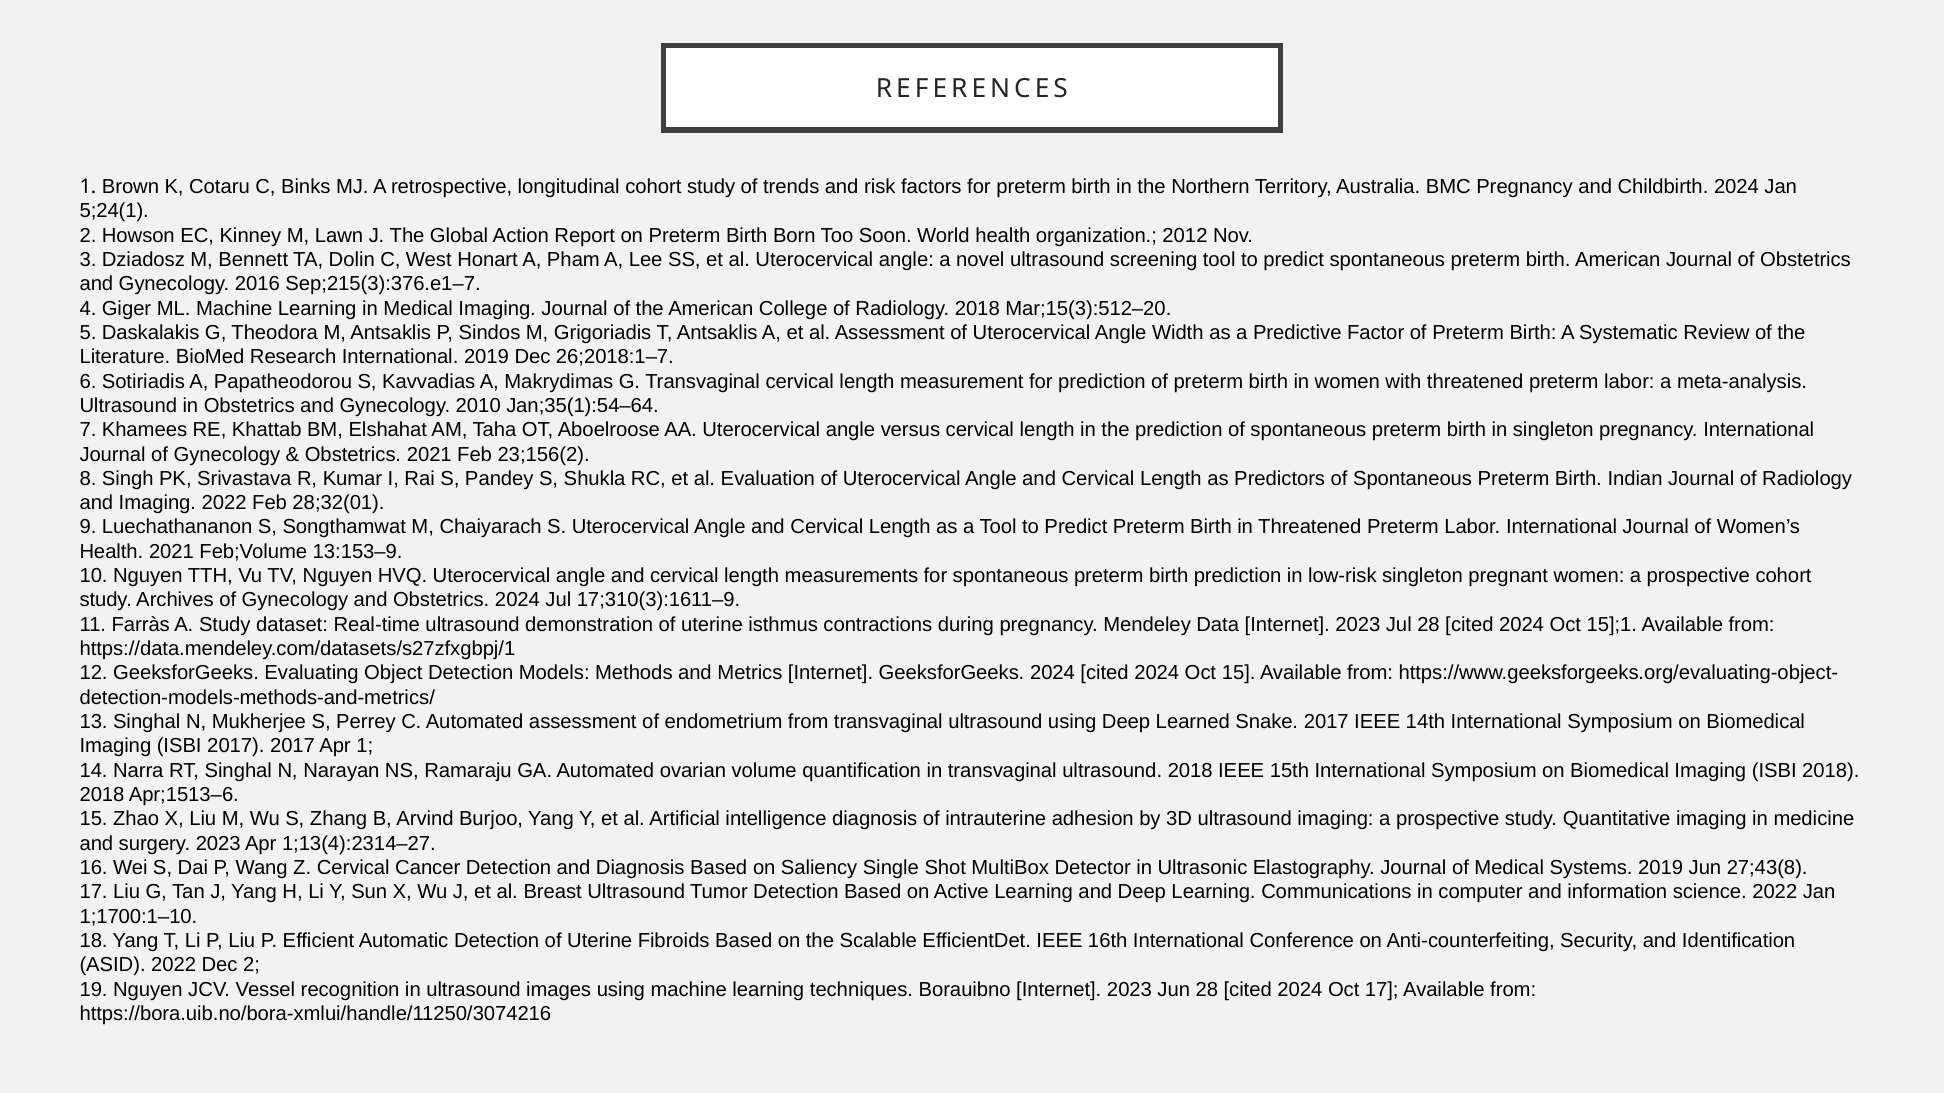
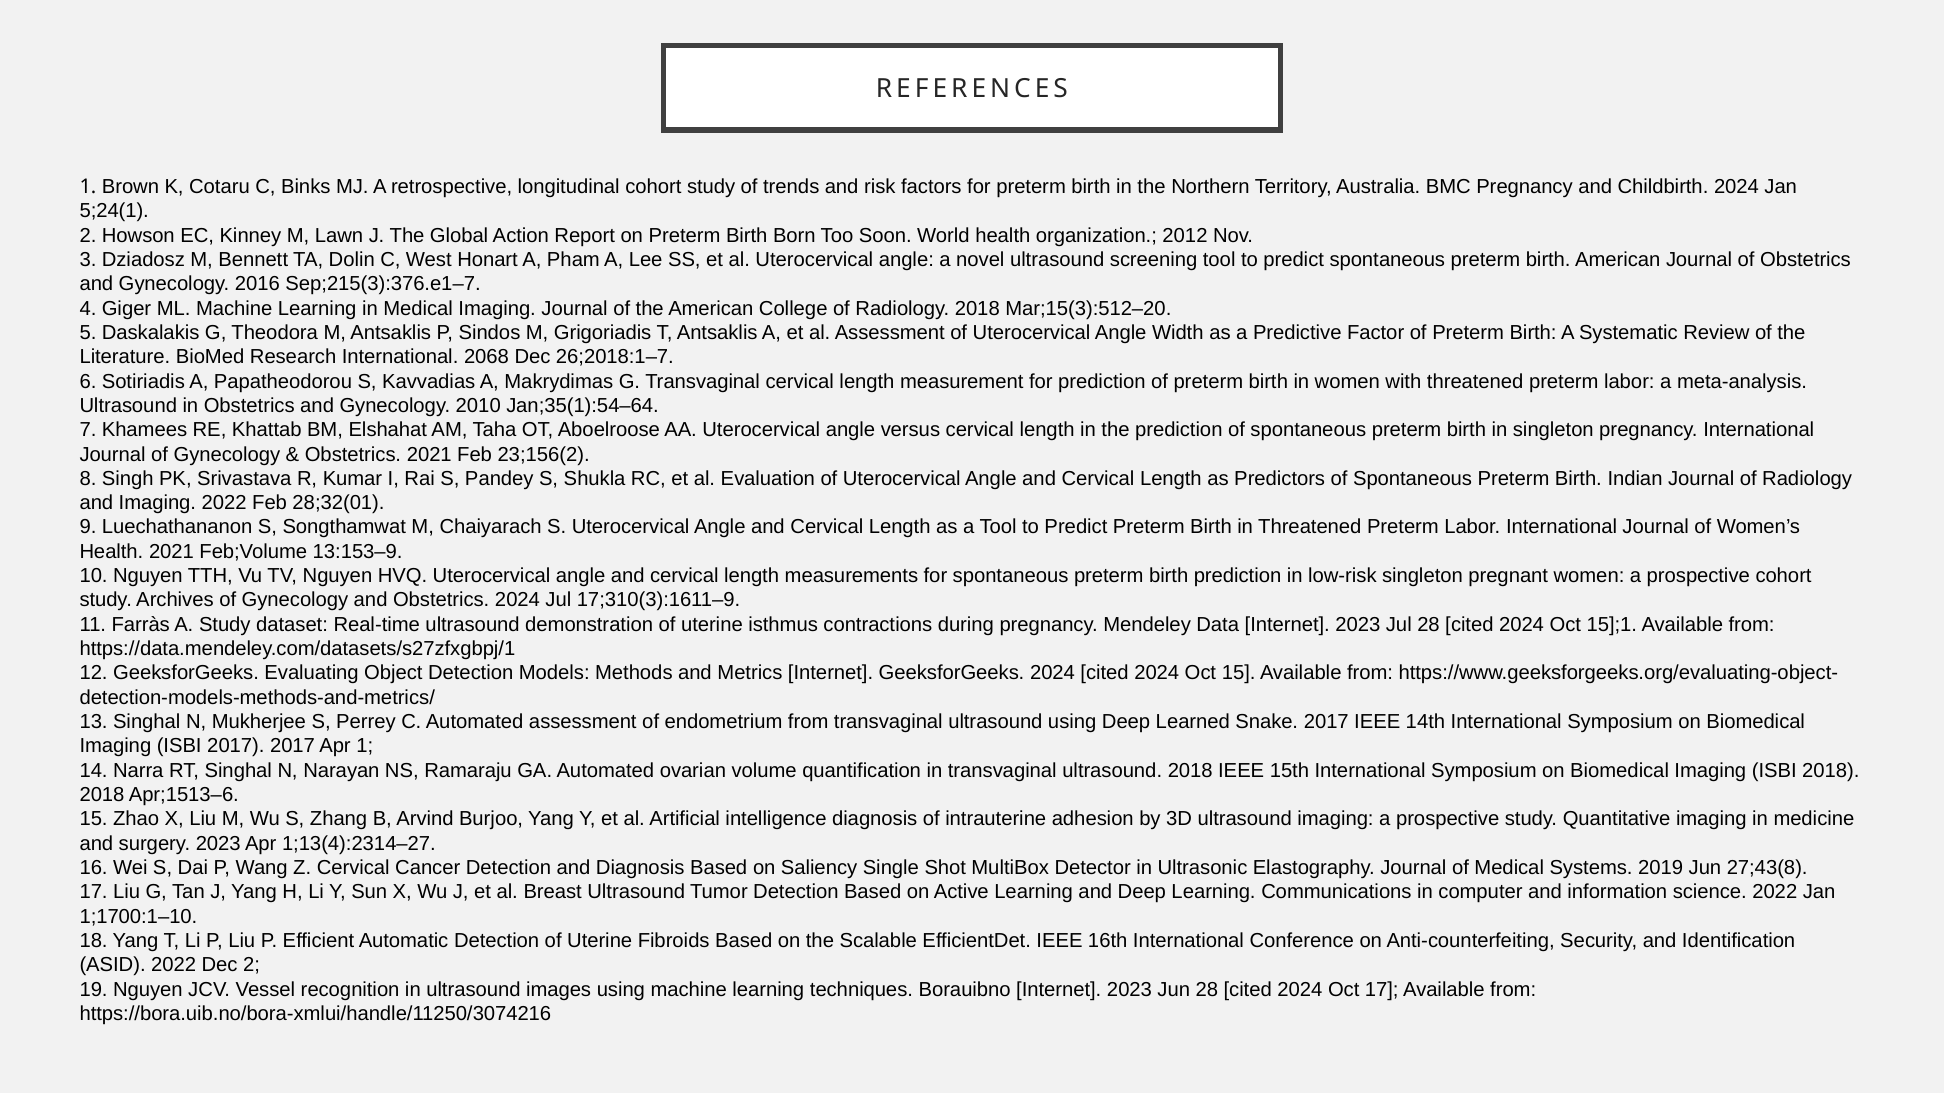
International 2019: 2019 -> 2068 (486, 357)
